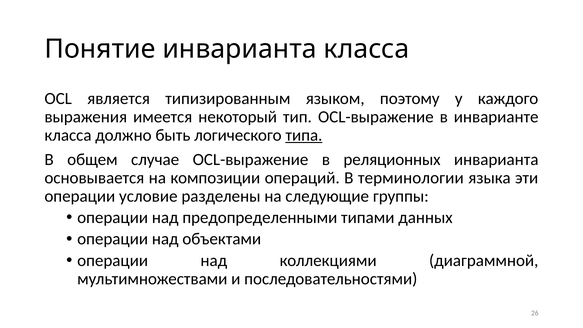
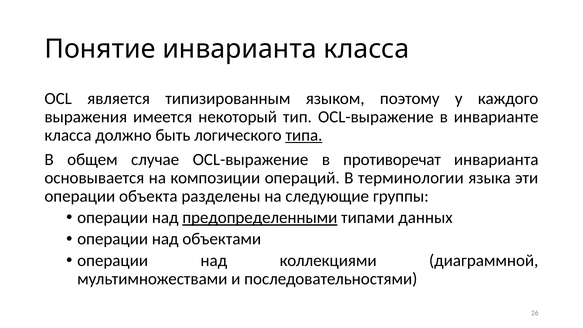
реляционных: реляционных -> противоречат (392, 160)
условие: условие -> объекта (148, 196)
предопределенными underline: none -> present (260, 218)
